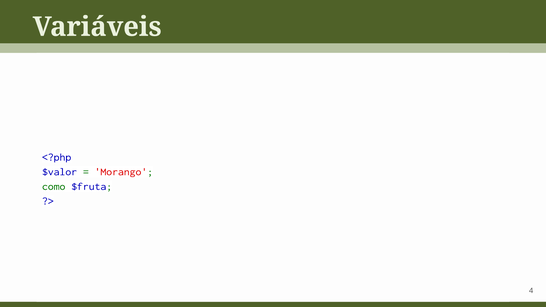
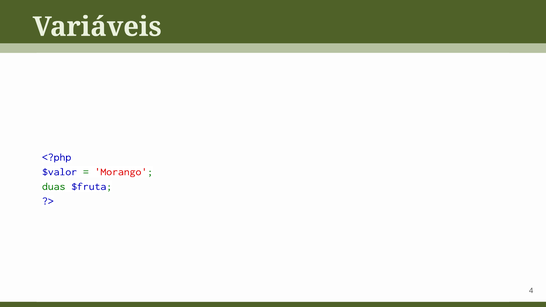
como: como -> duas (54, 186)
